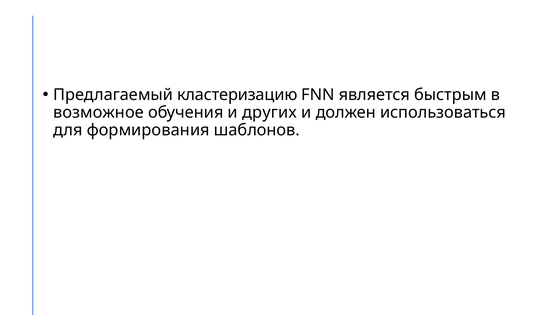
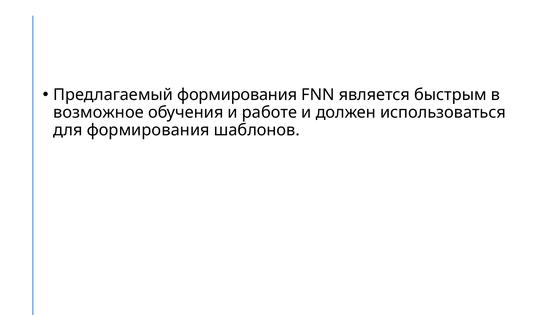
Предлагаемый кластеризацию: кластеризацию -> формирования (237, 95)
других: других -> работе (270, 112)
